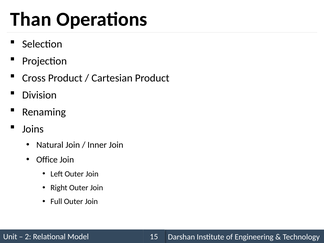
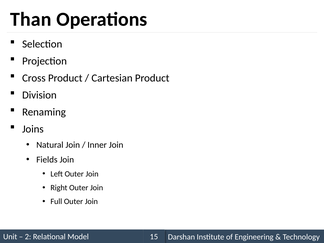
Office: Office -> Fields (47, 160)
